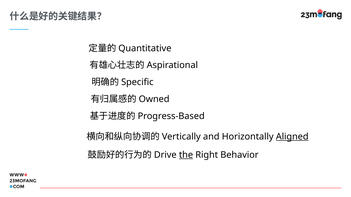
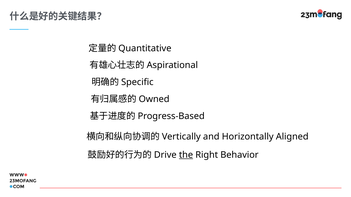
Aligned underline: present -> none (292, 137)
